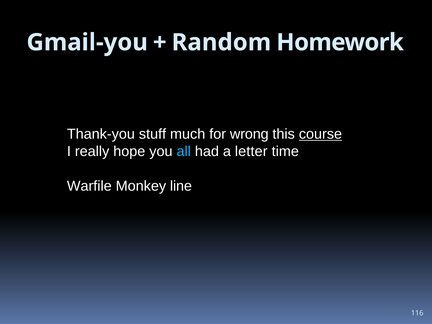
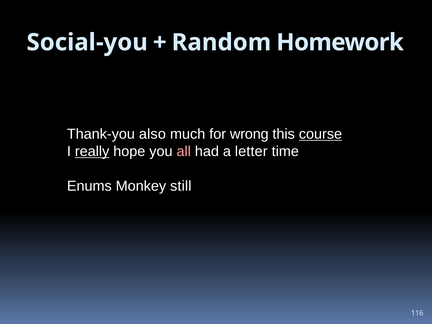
Gmail-you: Gmail-you -> Social-you (87, 42)
stuff: stuff -> also (152, 134)
really underline: none -> present (92, 151)
all colour: light blue -> pink (184, 151)
Warfile: Warfile -> Enums (89, 186)
line: line -> still (181, 186)
